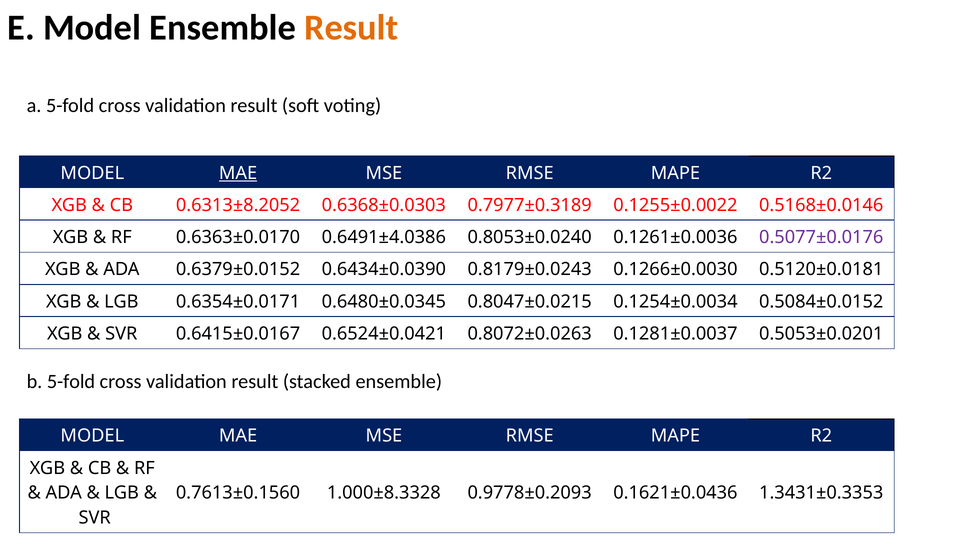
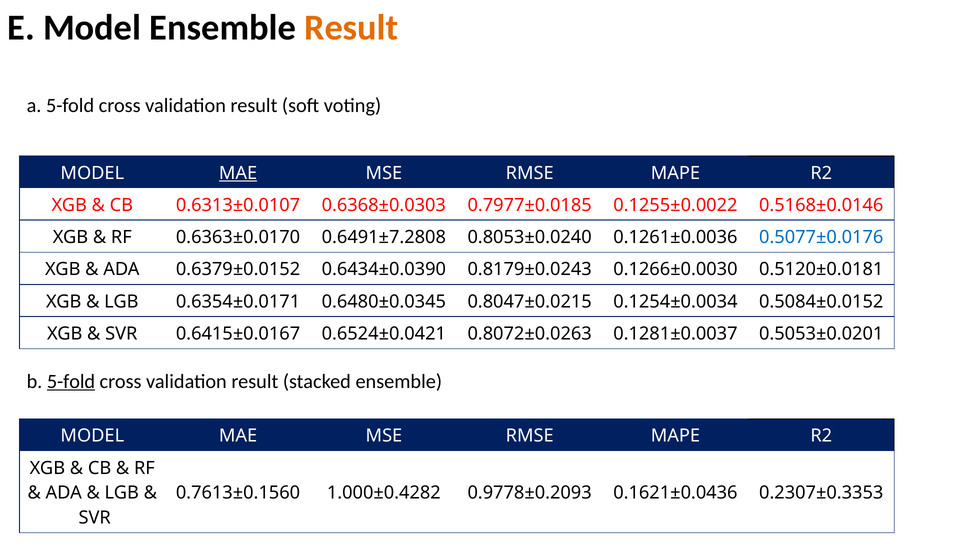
0.6313±8.2052: 0.6313±8.2052 -> 0.6313±0.0107 (238, 205)
0.7977±0.3189: 0.7977±0.3189 -> 0.7977±0.0185 (530, 205)
0.6491±4.0386: 0.6491±4.0386 -> 0.6491±7.2808 (384, 237)
0.5077±0.0176 colour: purple -> blue (821, 237)
5-fold underline: none -> present (71, 381)
1.000±8.3328: 1.000±8.3328 -> 1.000±0.4282 (384, 493)
1.3431±0.3353: 1.3431±0.3353 -> 0.2307±0.3353 (821, 493)
